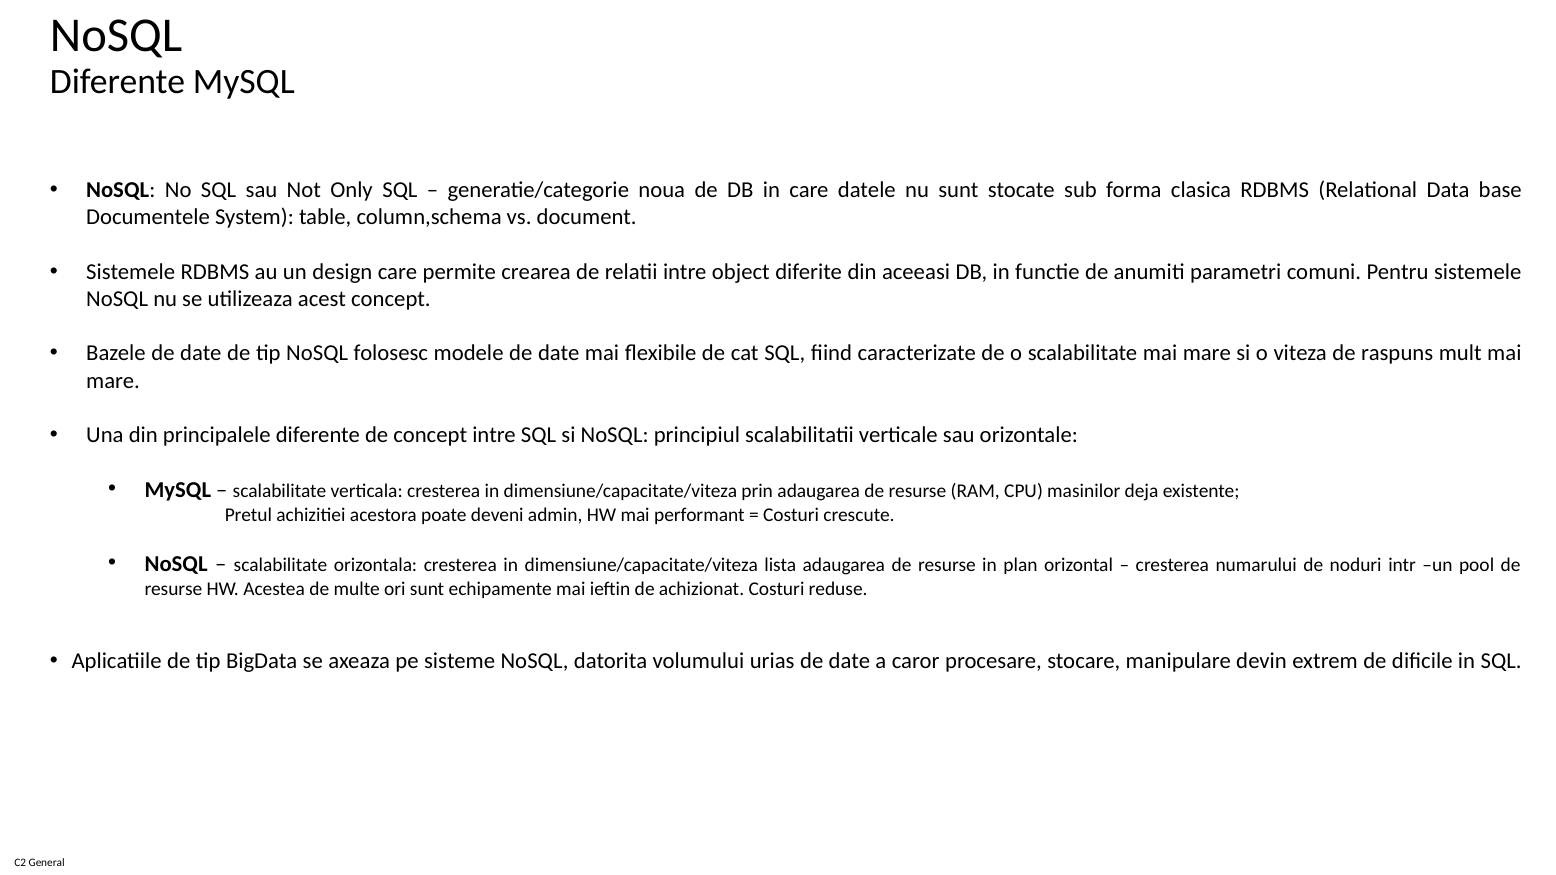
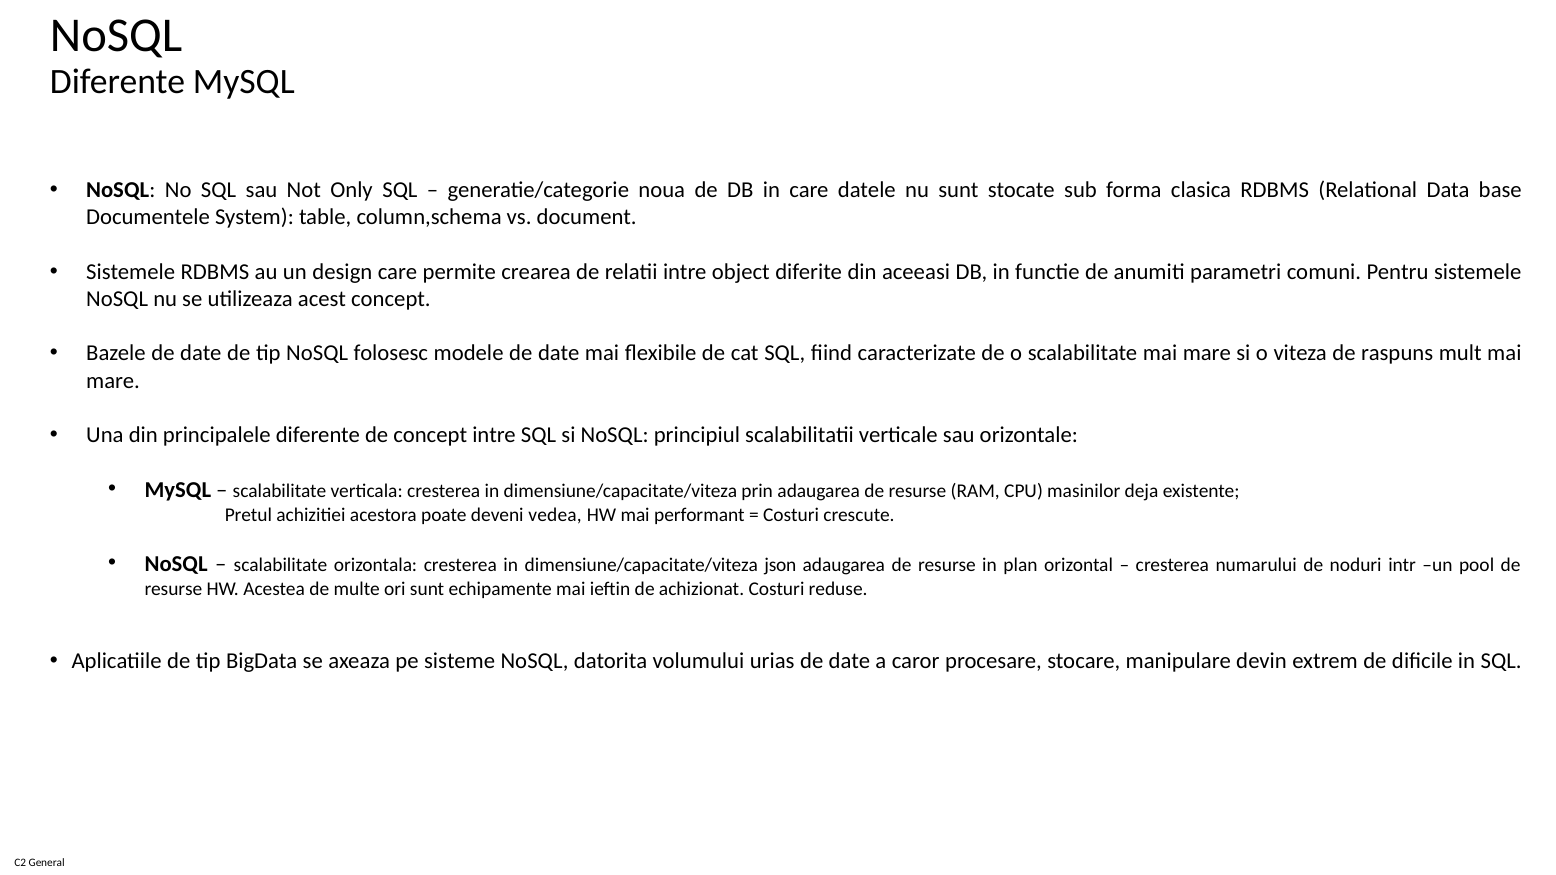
admin: admin -> vedea (555, 515)
lista: lista -> json (780, 565)
